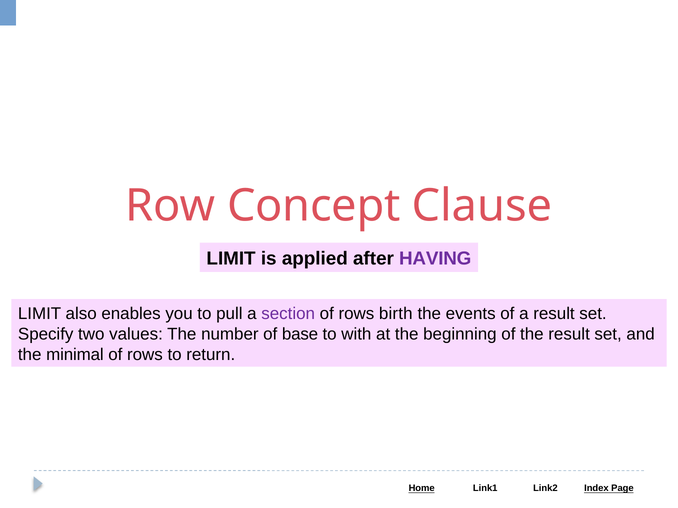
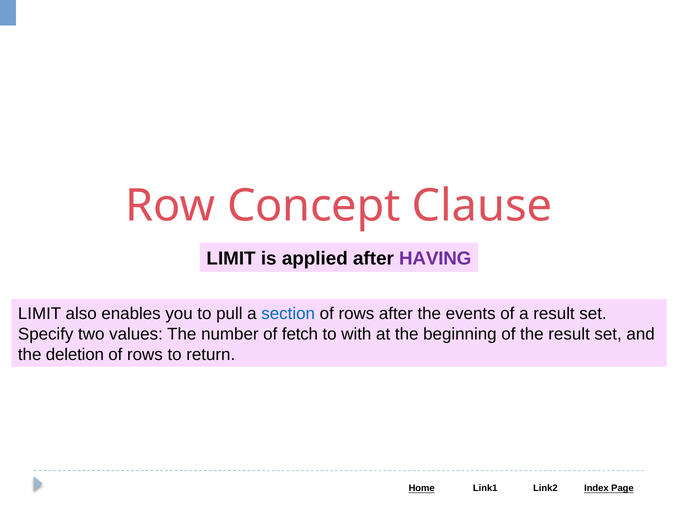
section colour: purple -> blue (288, 314)
rows birth: birth -> after (396, 314)
base: base -> fetch (300, 334)
minimal: minimal -> deletion (75, 355)
